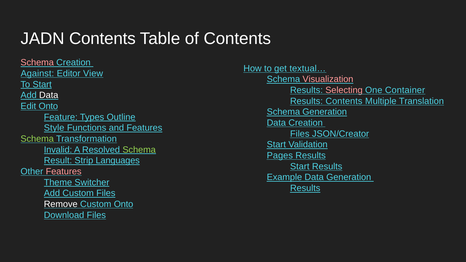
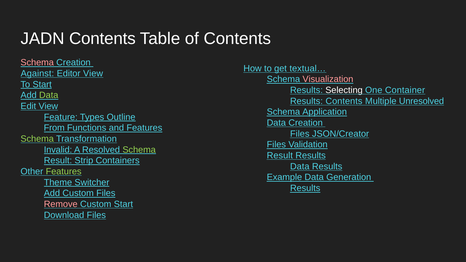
Selecting colour: pink -> white (344, 90)
Data colour: white -> light green (49, 95)
Translation: Translation -> Unresolved (421, 101)
Edit Onto: Onto -> View (48, 106)
Schema Generation: Generation -> Application (325, 112)
Style: Style -> From (54, 128)
Start: Start -> Files (276, 145)
Pages: Pages -> Result (280, 156)
Languages: Languages -> Containers (118, 161)
Start: Start -> Data (300, 167)
Features colour: pink -> light green (64, 172)
Remove colour: white -> pink (61, 204)
Custom Onto: Onto -> Start (124, 204)
